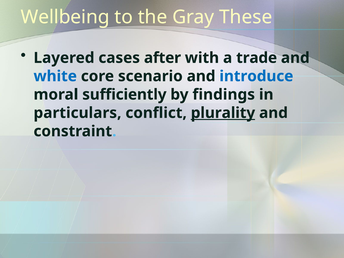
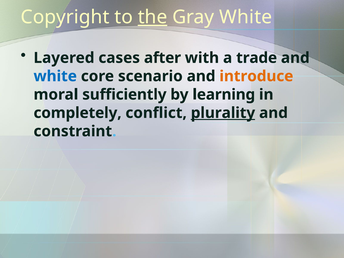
Wellbeing: Wellbeing -> Copyright (65, 17)
the underline: none -> present (153, 17)
Gray These: These -> White (246, 17)
introduce colour: blue -> orange (256, 76)
findings: findings -> learning (224, 95)
particulars: particulars -> completely (78, 113)
